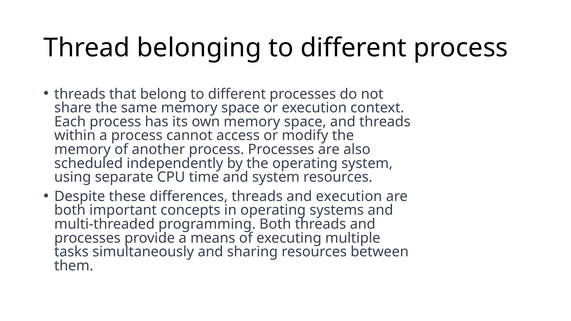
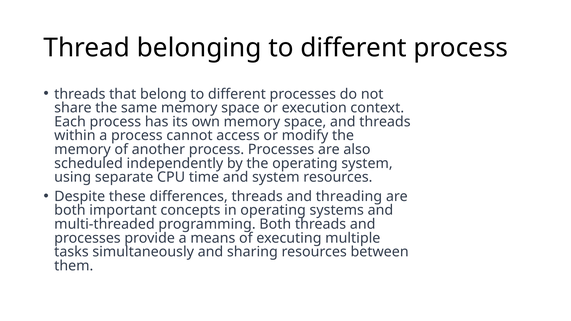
and execution: execution -> threading (349, 196)
